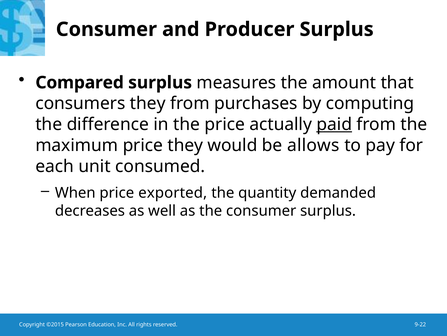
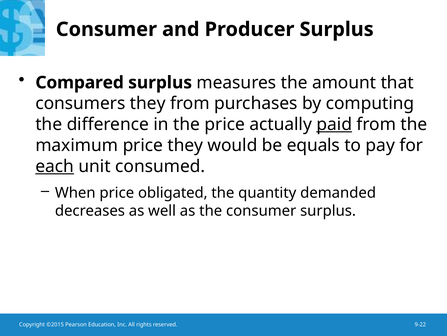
allows: allows -> equals (313, 145)
each underline: none -> present (55, 166)
exported: exported -> obligated (173, 193)
